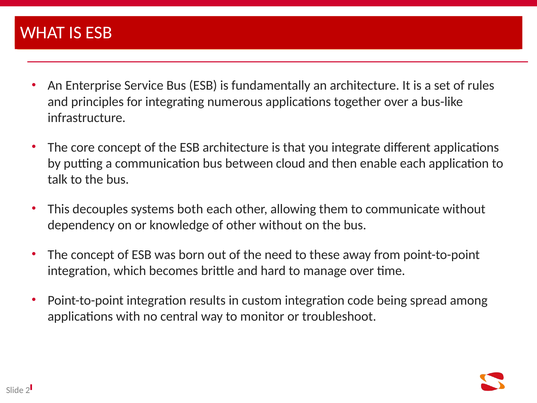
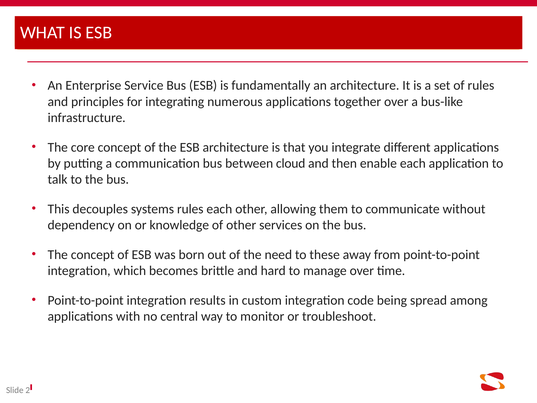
systems both: both -> rules (190, 209)
other without: without -> services (281, 225)
